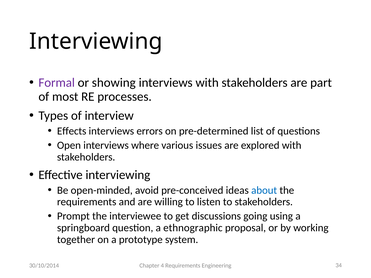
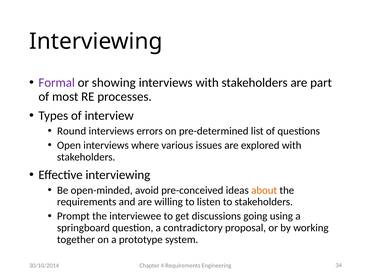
Effects: Effects -> Round (72, 131)
about colour: blue -> orange (264, 190)
ethnographic: ethnographic -> contradictory (193, 228)
